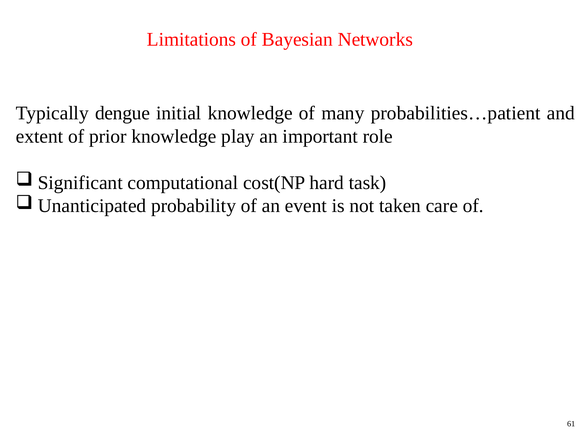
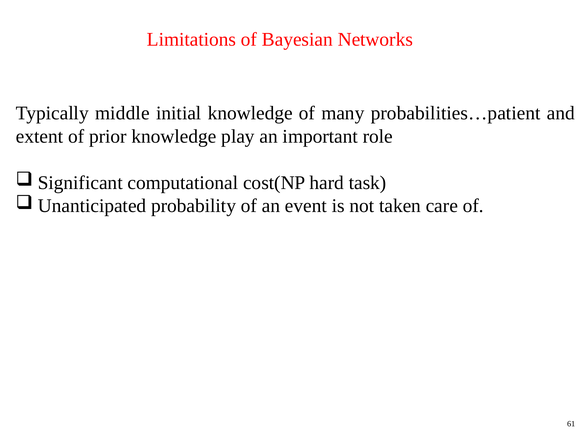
dengue: dengue -> middle (122, 113)
